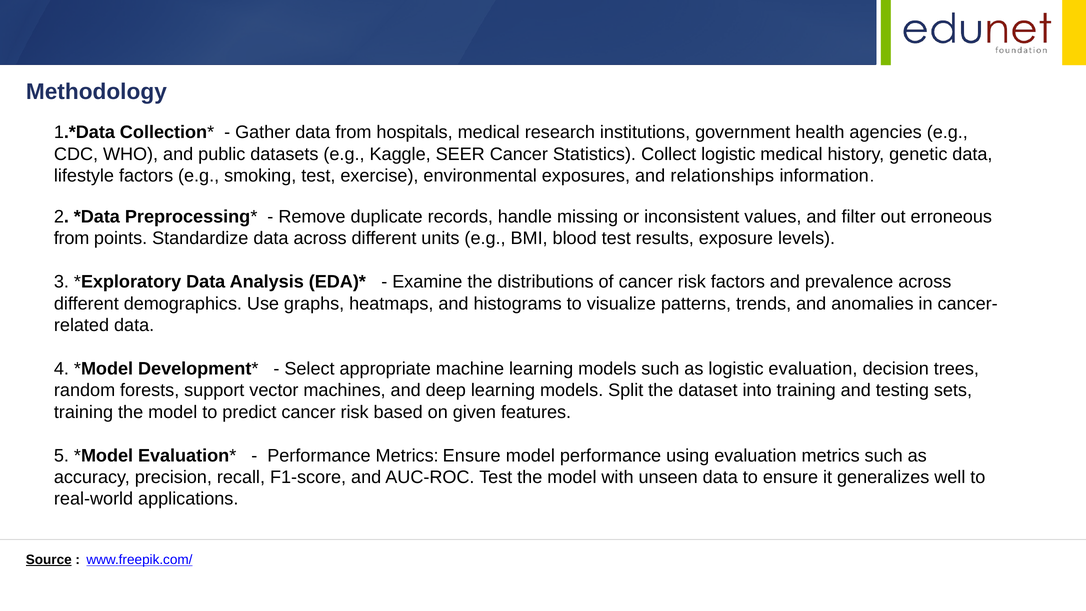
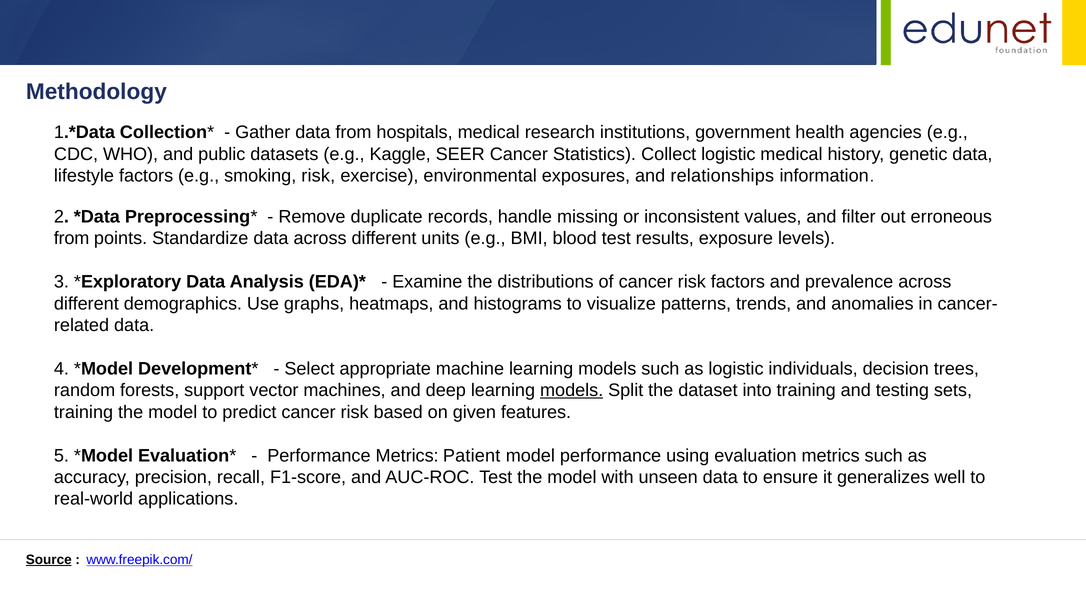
smoking test: test -> risk (318, 176)
logistic evaluation: evaluation -> individuals (813, 369)
models underline: none -> present (572, 390)
Metrics Ensure: Ensure -> Patient (472, 455)
